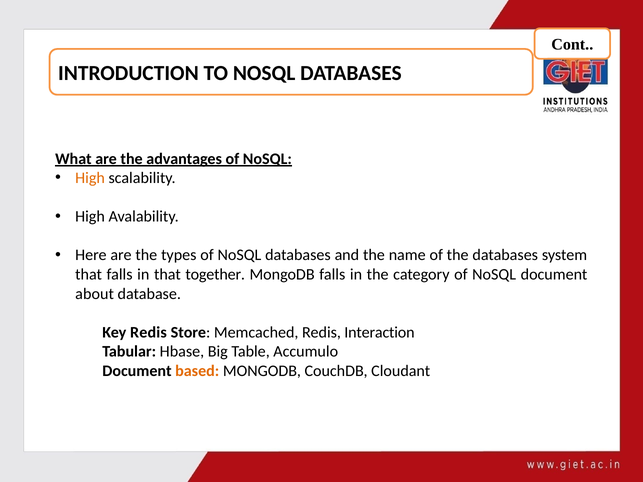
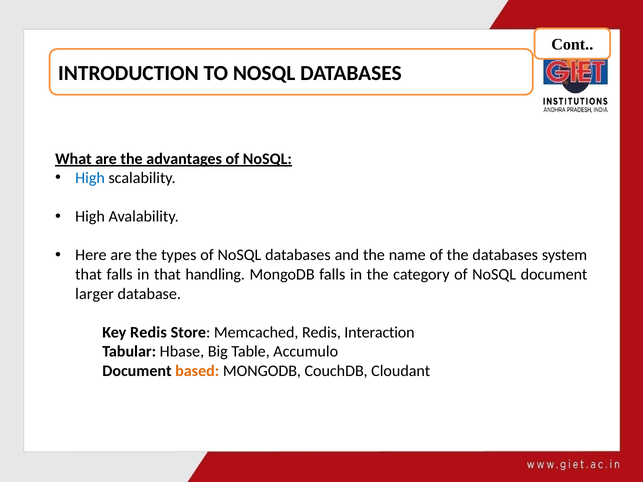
High colour: orange -> blue (90, 178)
together: together -> handling (215, 275)
about: about -> larger (95, 294)
